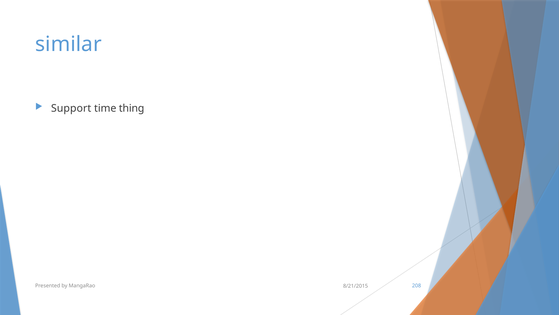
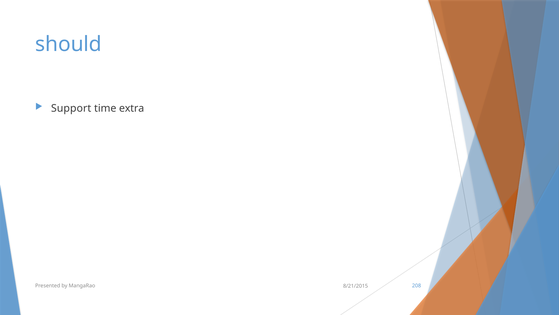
similar: similar -> should (69, 44)
thing: thing -> extra (132, 108)
